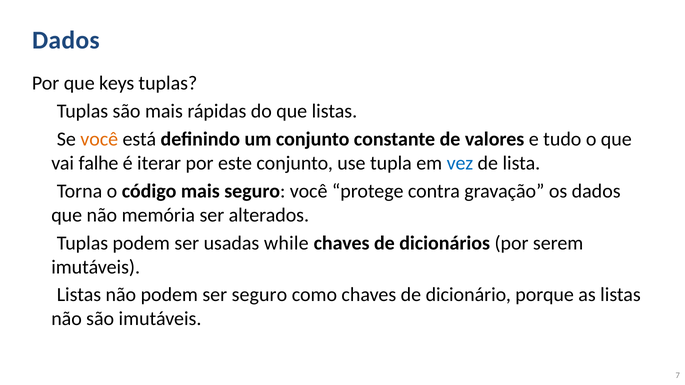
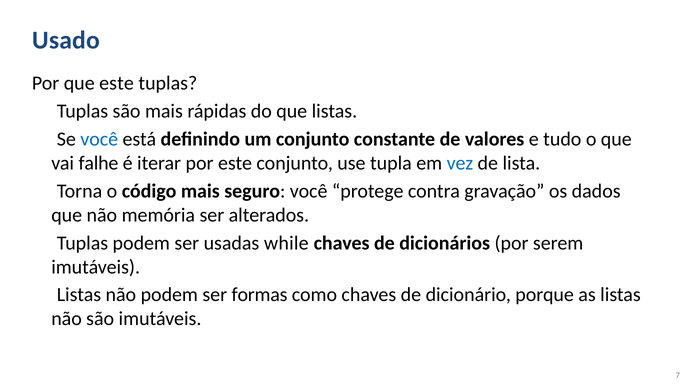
Dados: Dados -> Usado (66, 40)
que keys: keys -> este (116, 83)
você colour: orange -> blue (99, 139)
ser seguro: seguro -> formas (260, 295)
